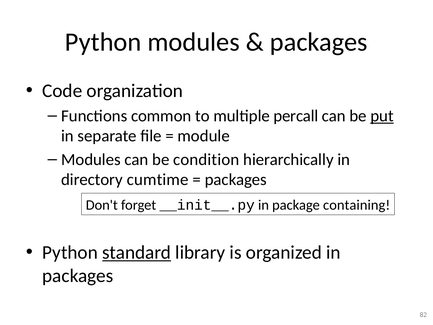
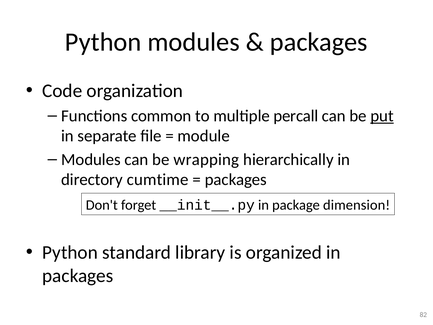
condition: condition -> wrapping (206, 159)
containing: containing -> dimension (357, 205)
standard underline: present -> none (137, 252)
